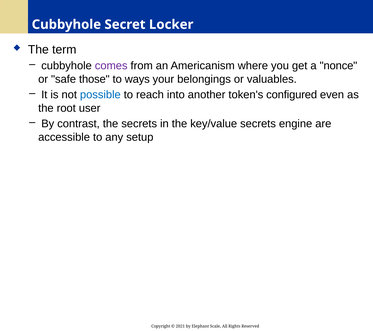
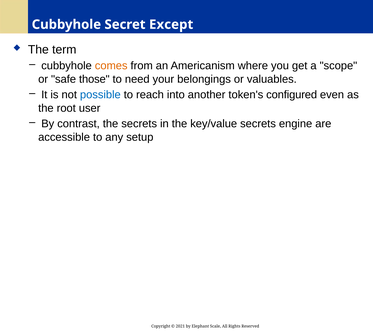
Locker: Locker -> Except (171, 24)
comes colour: purple -> orange (111, 66)
nonce: nonce -> scope (338, 66)
ways: ways -> need (137, 79)
